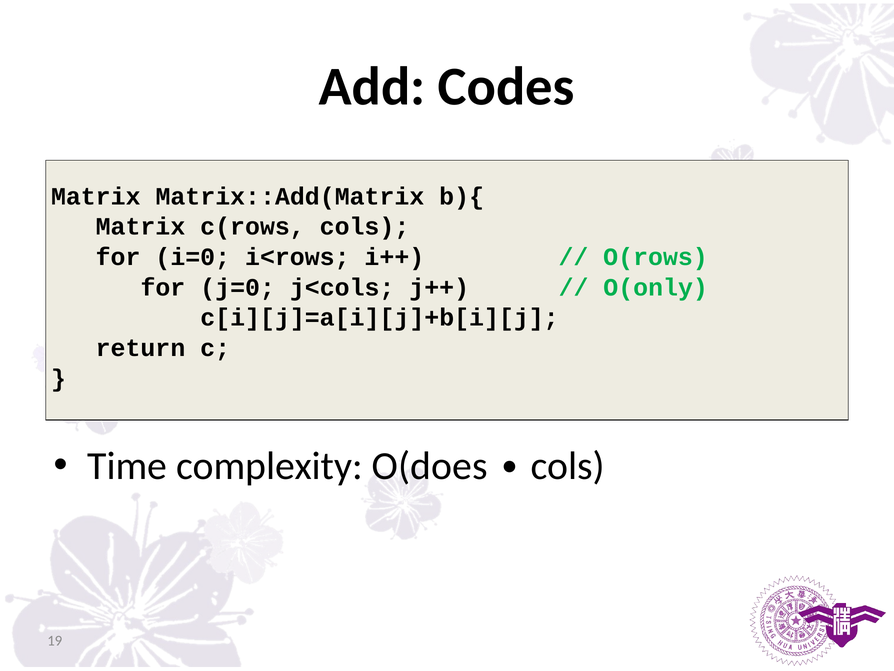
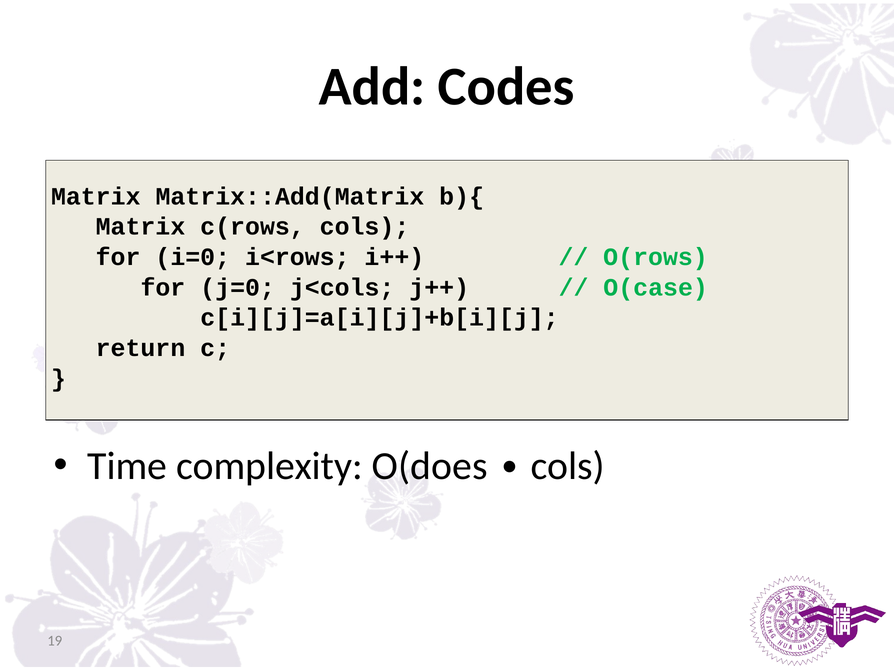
O(only: O(only -> O(case (656, 287)
